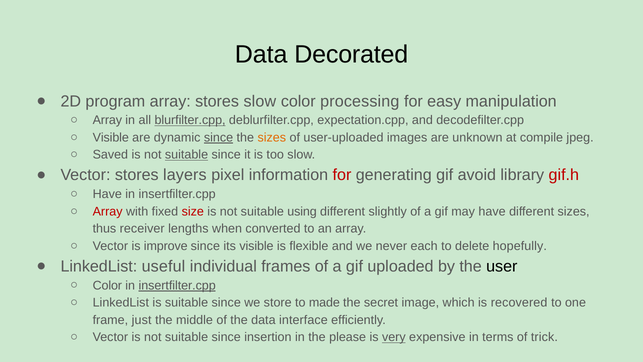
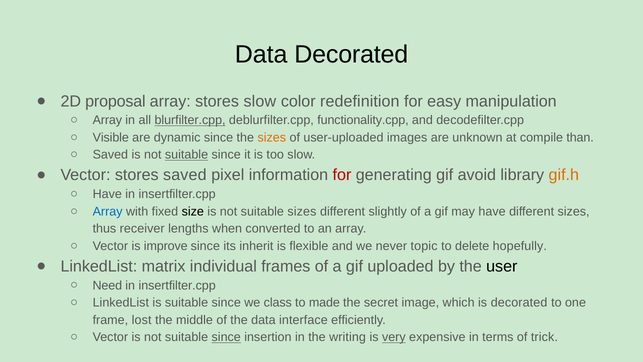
program: program -> proposal (115, 101)
processing: processing -> redefinition (360, 101)
expectation.cpp: expectation.cpp -> functionality.cpp (363, 120)
since underline: present -> none (219, 137)
jpeg: jpeg -> than (580, 137)
stores layers: layers -> saved (185, 175)
gif.h colour: red -> orange (564, 175)
Array colour: red -> blue (108, 211)
size colour: red -> black (193, 211)
suitable using: using -> sizes (302, 211)
its visible: visible -> inherit (256, 246)
each: each -> topic (424, 246)
useful: useful -> matrix (164, 266)
Color: Color -> Need (107, 285)
insertfilter.cpp underline: present -> none (177, 285)
store: store -> class (278, 303)
is recovered: recovered -> decorated (519, 303)
just: just -> lost (142, 320)
since underline: none -> present (226, 337)
please: please -> writing (348, 337)
